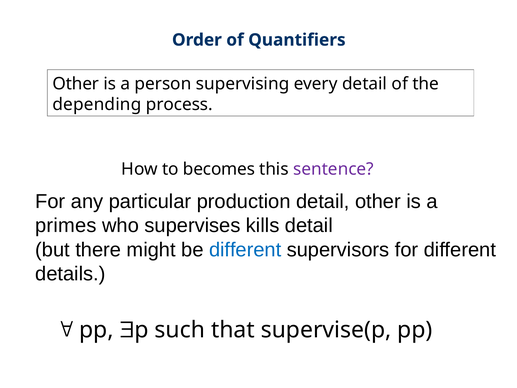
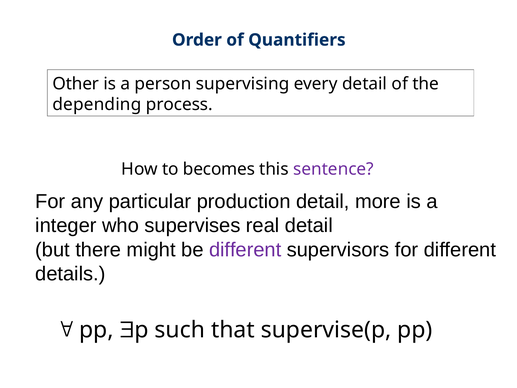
detail other: other -> more (378, 201)
primes: primes -> integer (66, 225)
kills: kills -> real (263, 225)
different colour: blue -> purple (245, 250)
